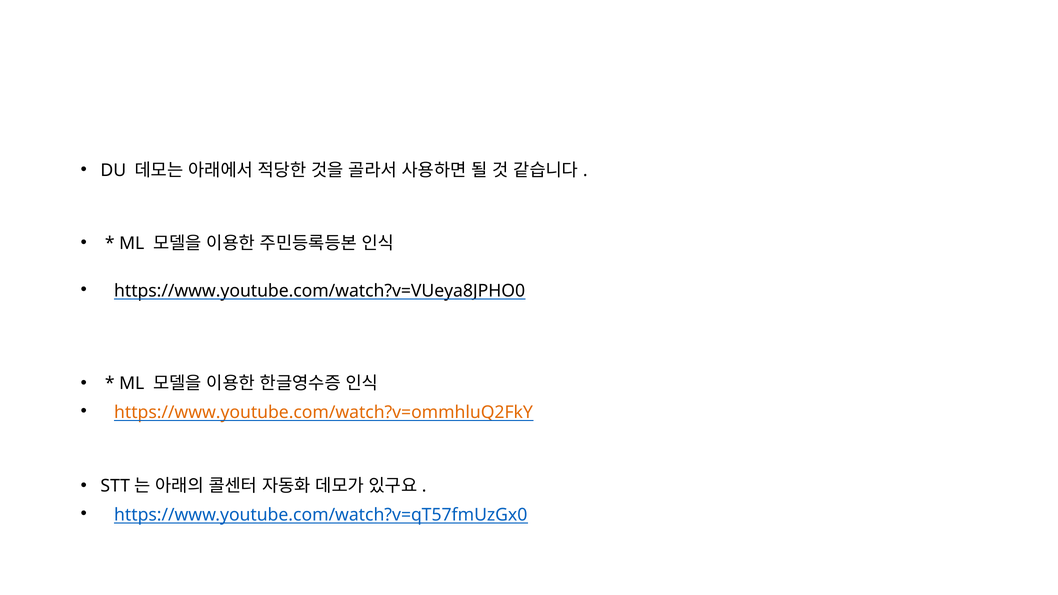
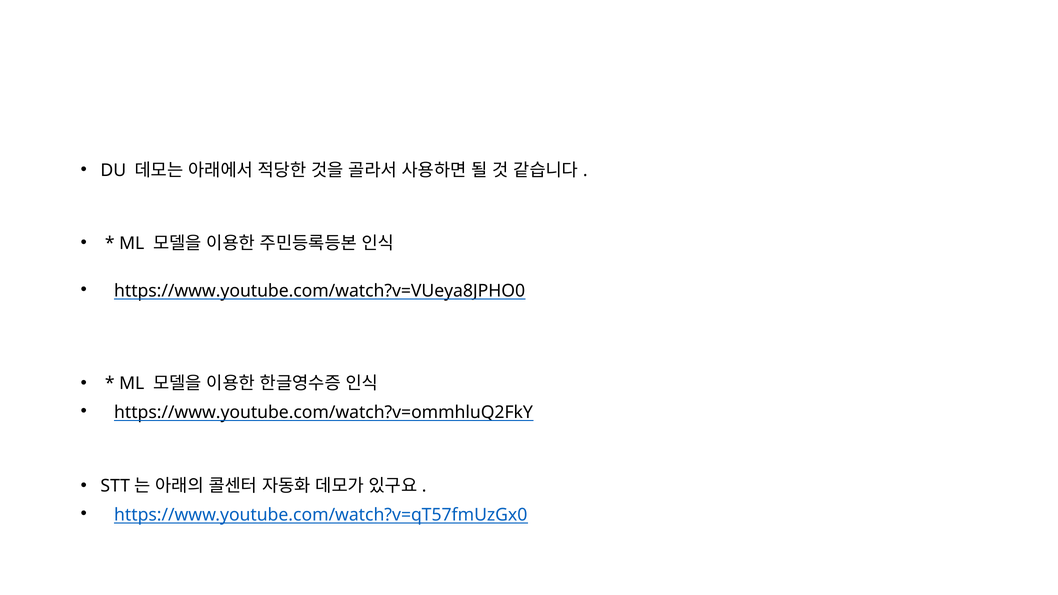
https://www.youtube.com/watch?v=ommhluQ2FkY colour: orange -> black (324, 413)
